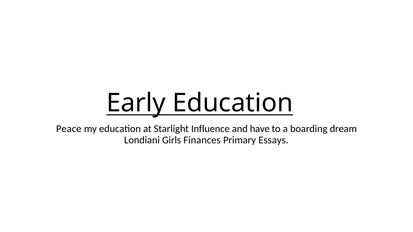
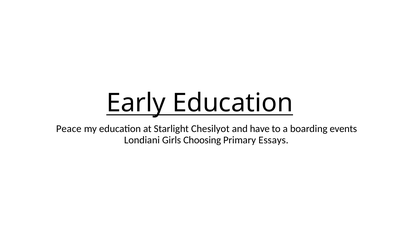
Influence: Influence -> Chesilyot (210, 129)
dream: dream -> events (343, 129)
Finances: Finances -> Choosing (202, 140)
